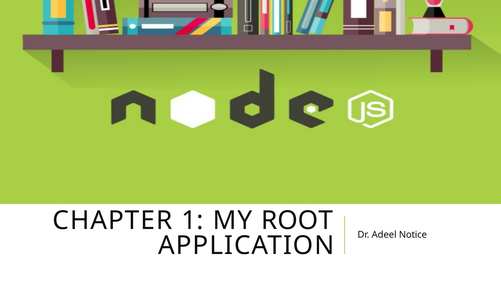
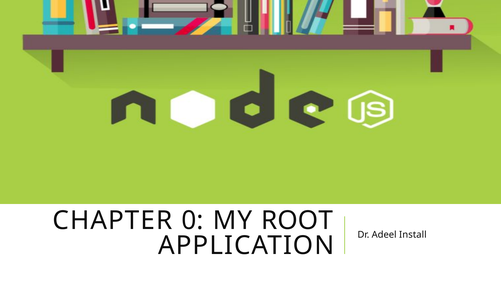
1: 1 -> 0 (192, 220)
Notice: Notice -> Install (413, 235)
